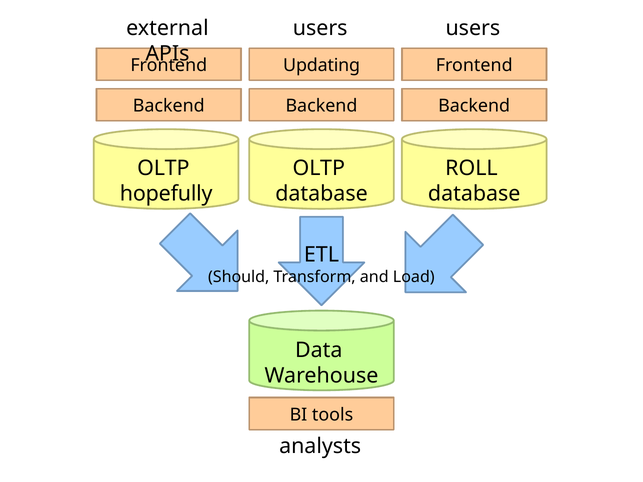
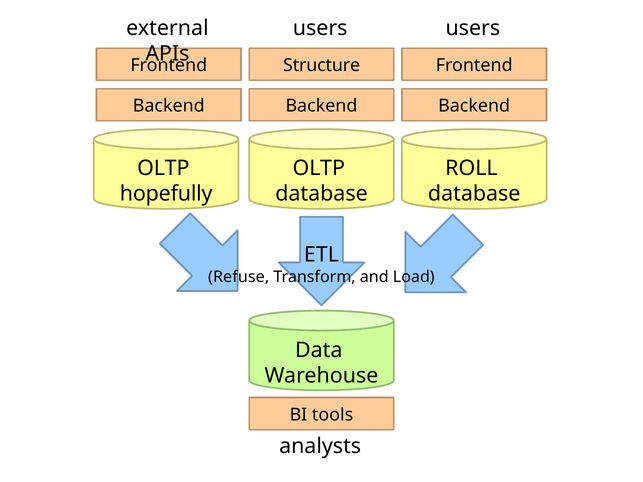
Updating: Updating -> Structure (322, 66)
Should: Should -> Refuse (239, 277)
